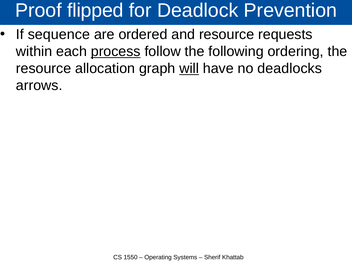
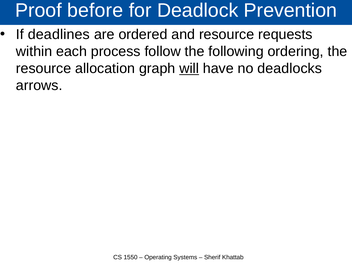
flipped: flipped -> before (95, 10)
sequence: sequence -> deadlines (59, 34)
process underline: present -> none (116, 51)
